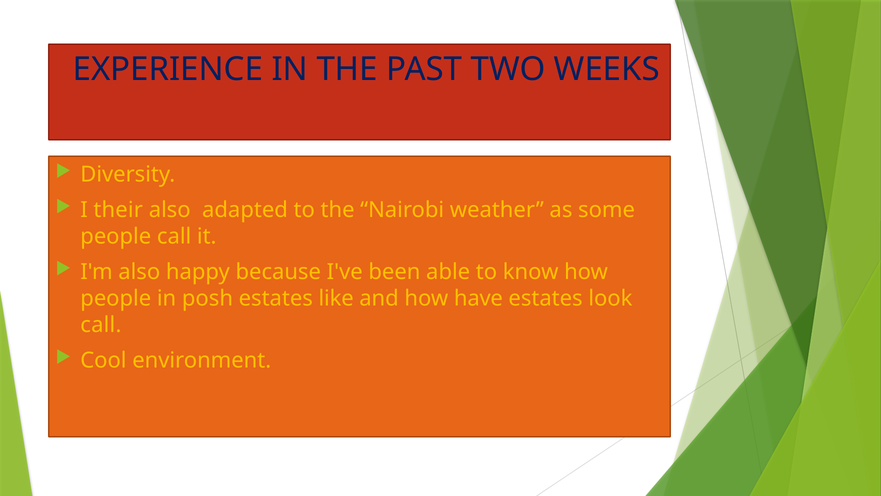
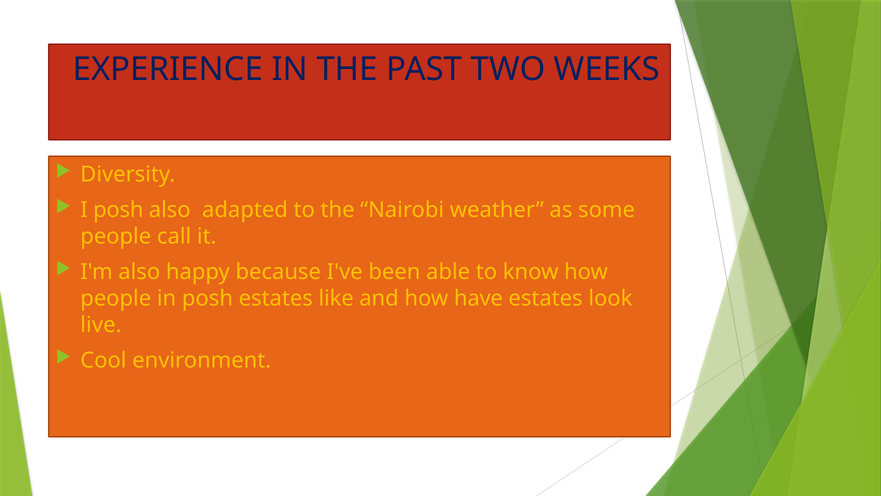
I their: their -> posh (118, 210)
call: call -> live (101, 325)
